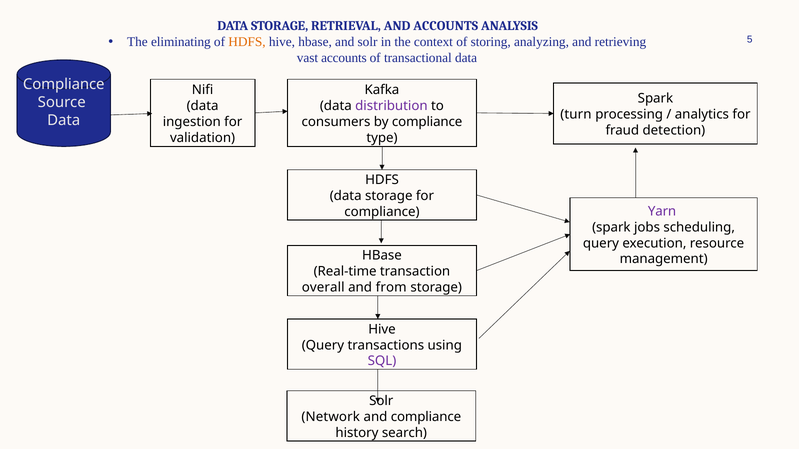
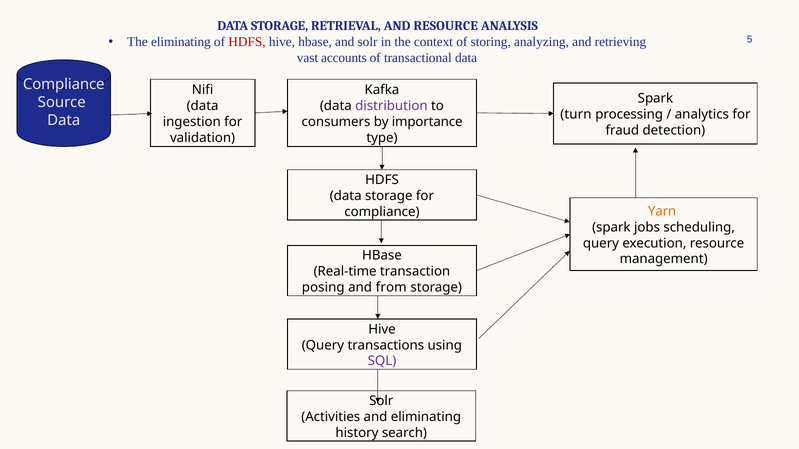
AND ACCOUNTS: ACCOUNTS -> RESOURCE (446, 26)
HDFS colour: orange -> red (247, 42)
by compliance: compliance -> importance (427, 122)
Yarn colour: purple -> orange (662, 211)
overall: overall -> posing (323, 288)
Network: Network -> Activities (331, 417)
and compliance: compliance -> eliminating (426, 417)
